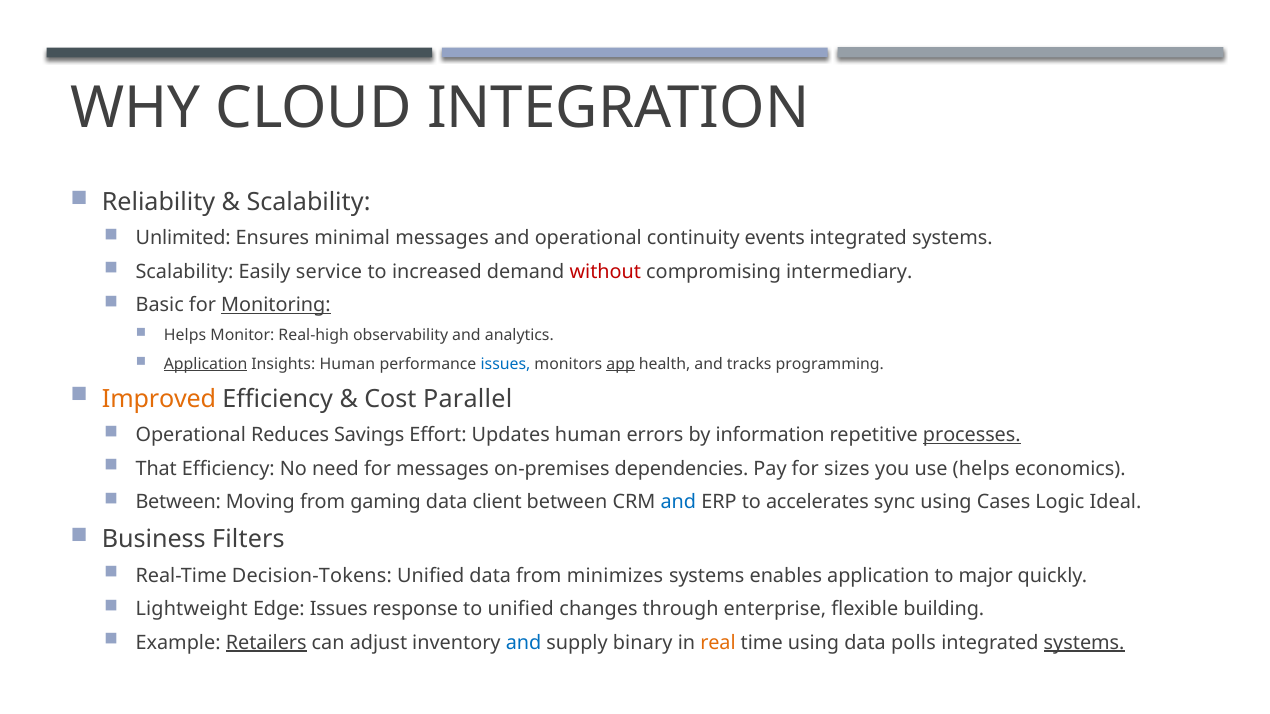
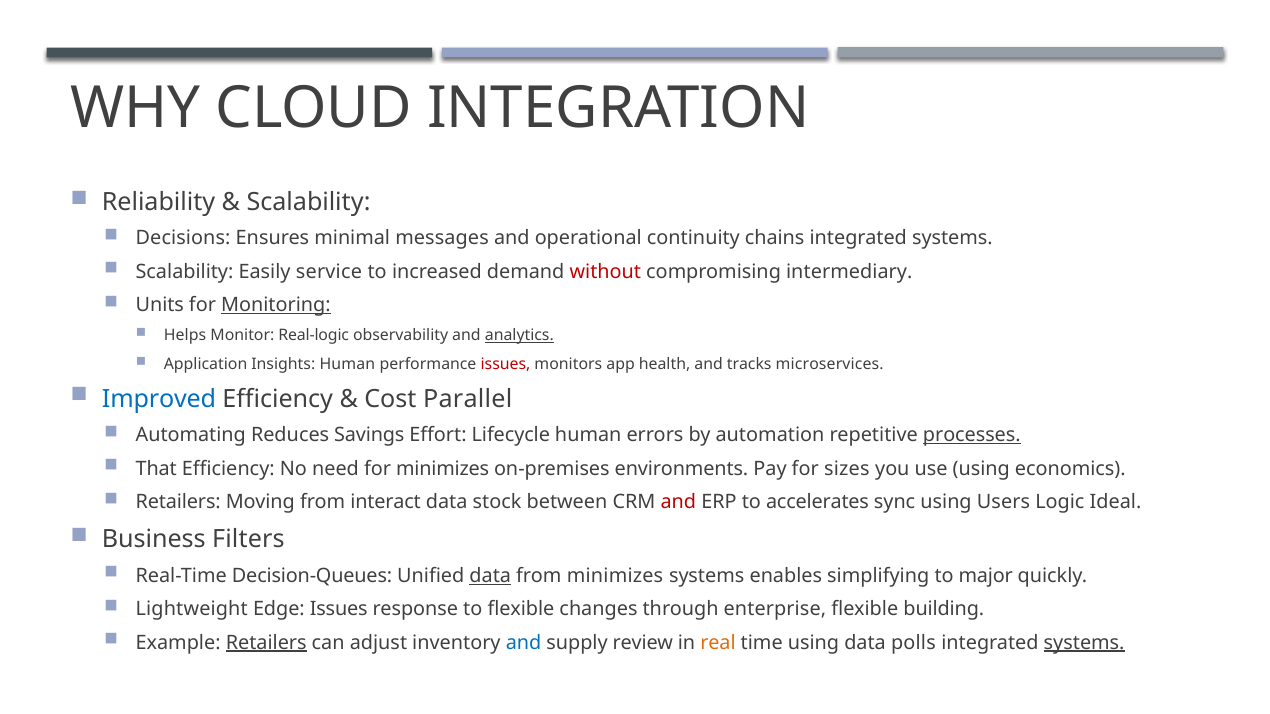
Unlimited: Unlimited -> Decisions (183, 238)
events: events -> chains (775, 238)
Basic: Basic -> Units (160, 305)
Real-high: Real-high -> Real-logic (314, 336)
analytics underline: none -> present (519, 336)
Application underline: present -> none (206, 364)
issues colour: blue -> red (506, 364)
app underline: present -> none (621, 364)
programming: programming -> microservices (830, 364)
Improved colour: orange -> blue (159, 399)
Operational: Operational -> Automating (191, 436)
Updates: Updates -> Lifecycle (511, 436)
information: information -> automation (770, 436)
for messages: messages -> minimizes (443, 469)
dependencies: dependencies -> environments (682, 469)
use helps: helps -> using (981, 469)
Between: Between -> Retailers (178, 502)
gaming: gaming -> interact (386, 502)
client: client -> stock (497, 502)
and colour: blue -> red (678, 502)
Cases: Cases -> Users (1003, 502)
Decision-Tokens: Decision-Tokens -> Decision-Queues (312, 576)
data underline: none -> present (490, 576)
enables application: application -> simplifying (878, 576)
to unified: unified -> flexible (521, 609)
binary: binary -> review (643, 643)
